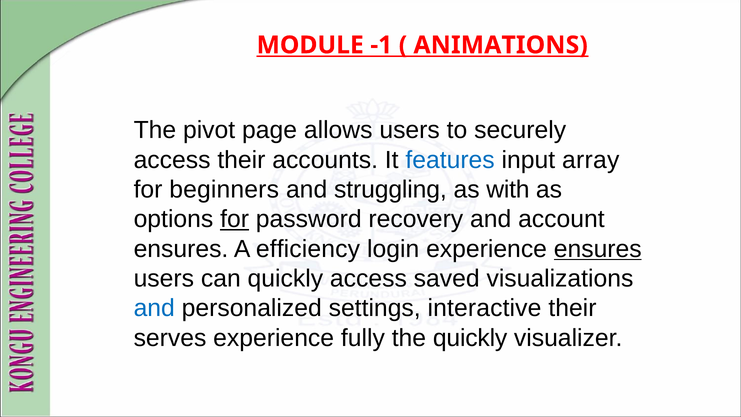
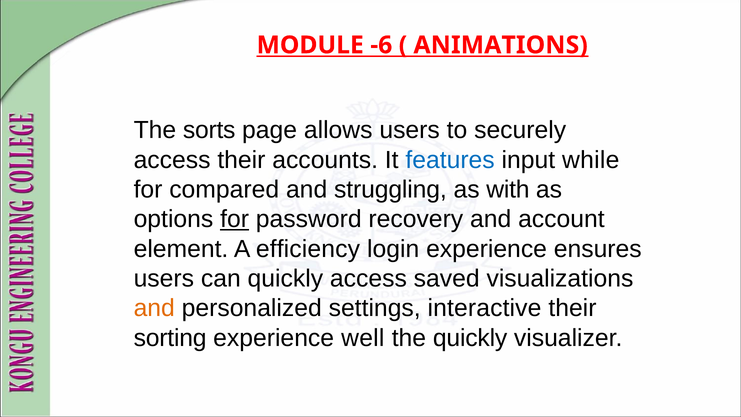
-1: -1 -> -6 (381, 45)
pivot: pivot -> sorts (209, 130)
array: array -> while (591, 160)
beginners: beginners -> compared (224, 189)
ensures: ensures -> element (181, 249)
ensures underline: present -> none (598, 249)
and colour: blue -> orange (154, 308)
serves: serves -> sorting (170, 338)
fully: fully -> well (363, 338)
